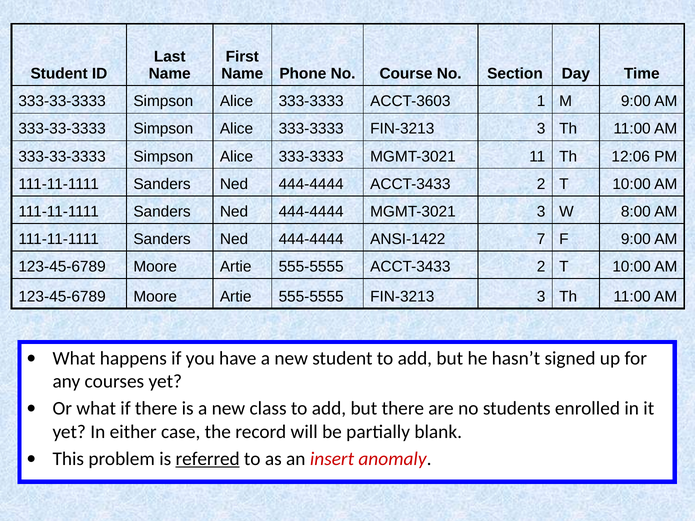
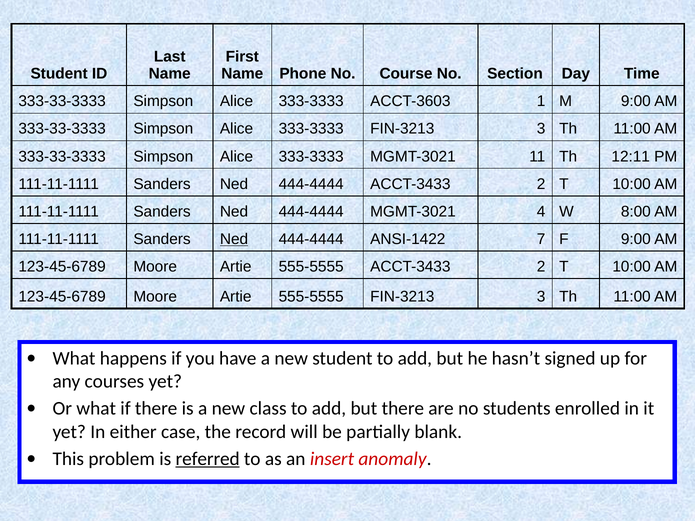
12:06: 12:06 -> 12:11 (631, 157)
MGMT-3021 3: 3 -> 4 (541, 212)
Ned underline: none -> present (234, 239)
